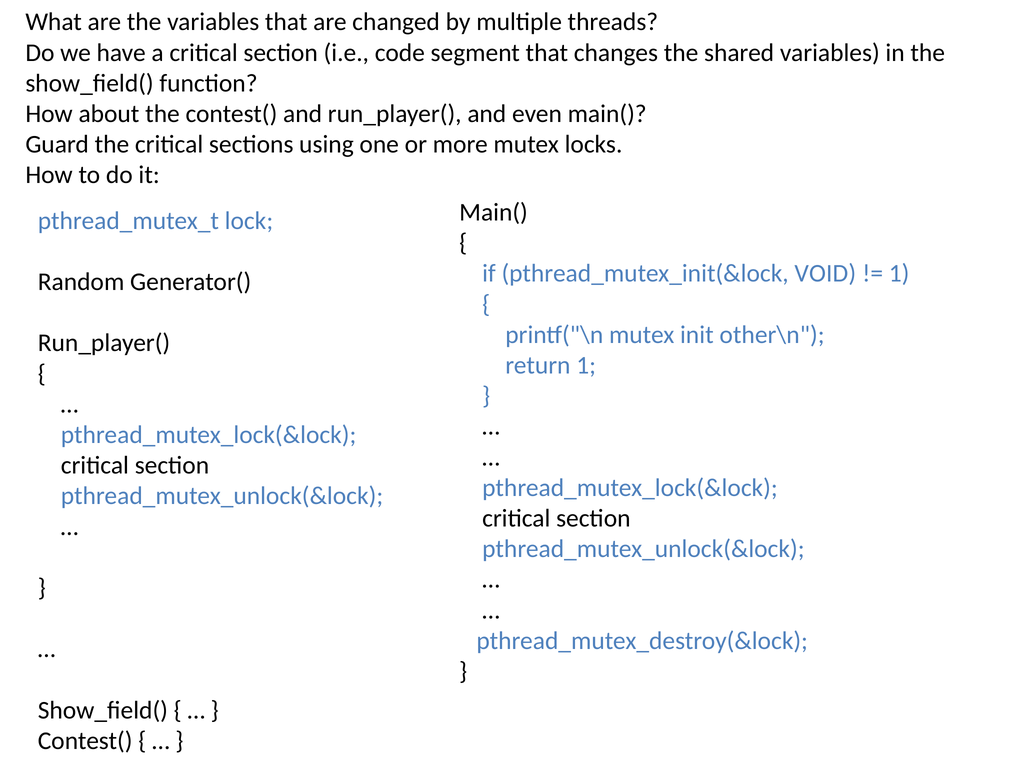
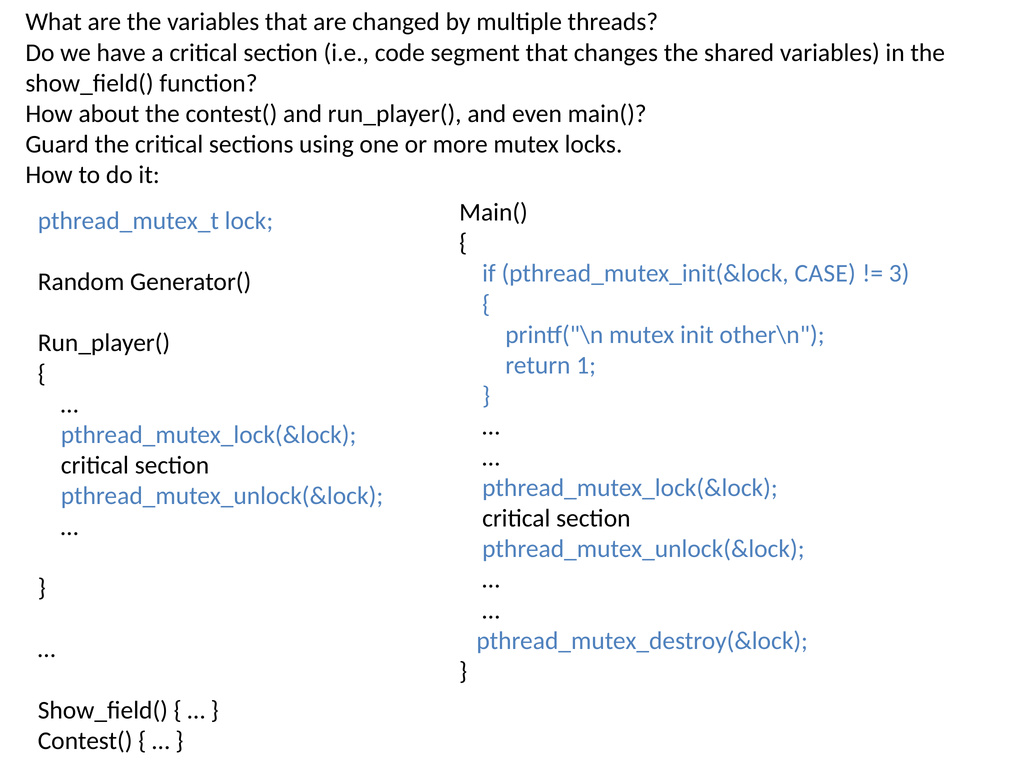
VOID: VOID -> CASE (825, 274)
1: 1 -> 3 (899, 274)
